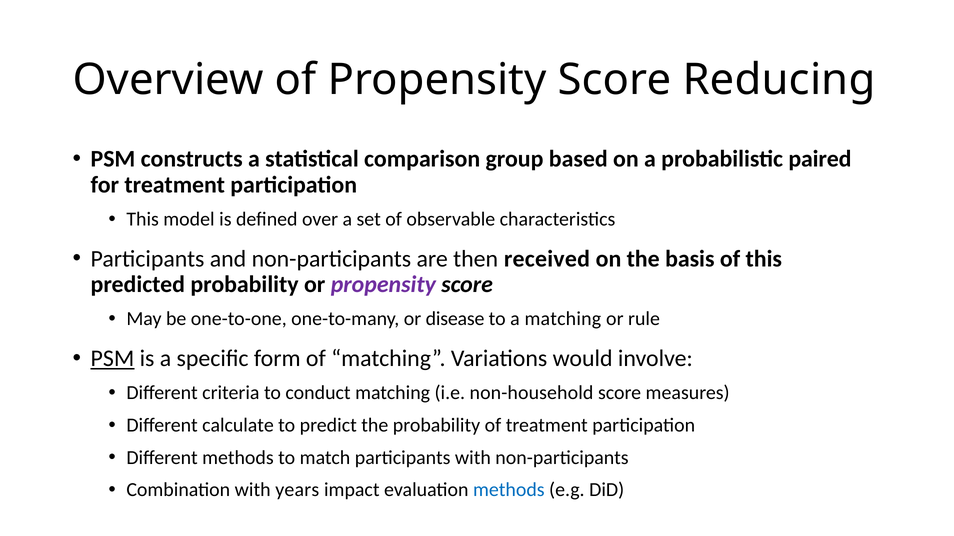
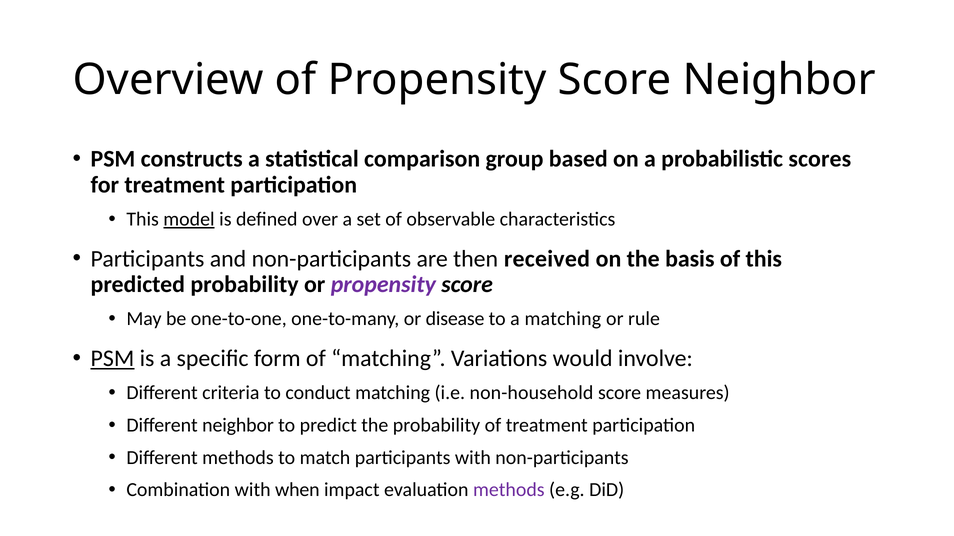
Score Reducing: Reducing -> Neighbor (779, 80)
paired: paired -> scores (820, 159)
model underline: none -> present (189, 219)
Different calculate: calculate -> neighbor (238, 426)
years: years -> when (297, 491)
methods colour: blue -> purple (509, 491)
